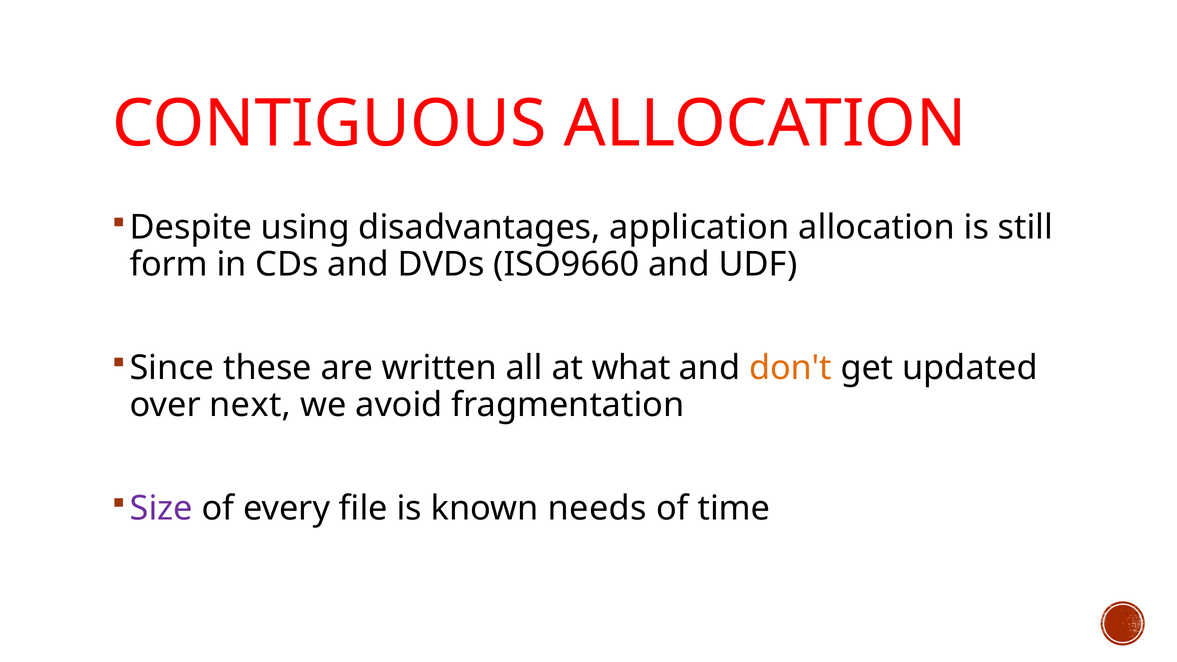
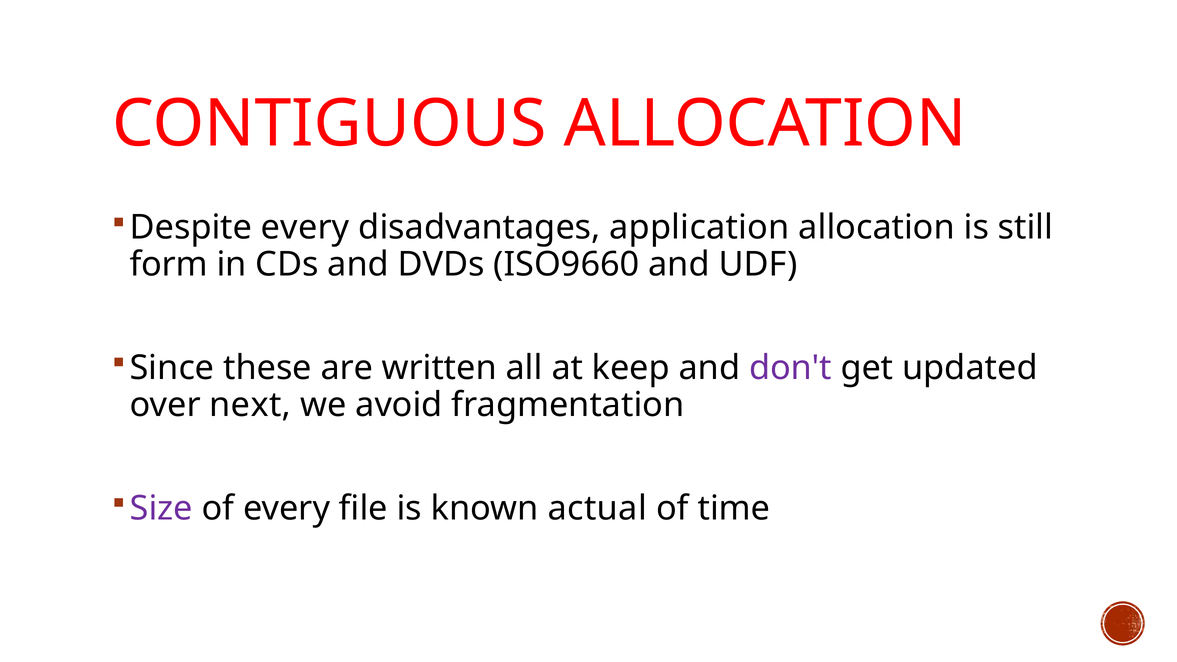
Despite using: using -> every (305, 227)
what: what -> keep (631, 368)
don't colour: orange -> purple (790, 368)
needs: needs -> actual (597, 508)
